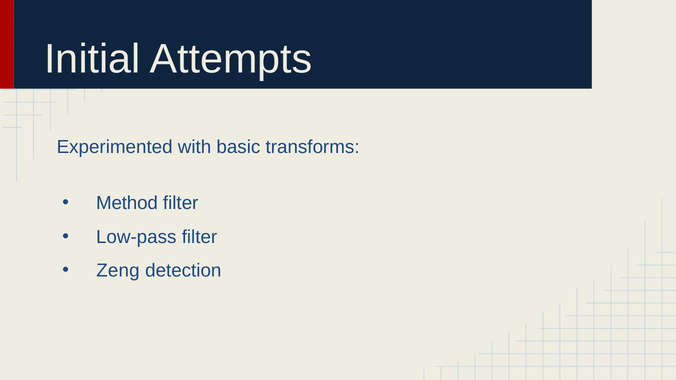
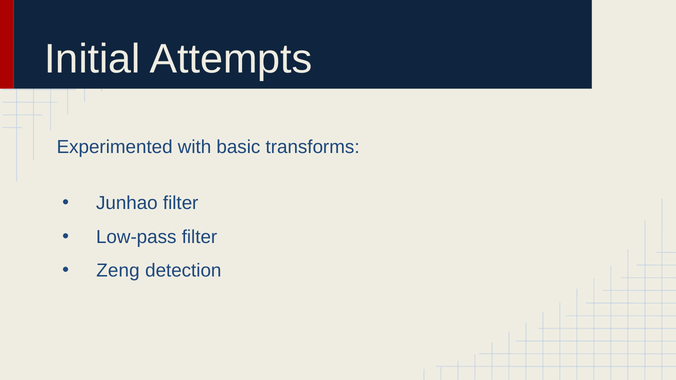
Method: Method -> Junhao (127, 203)
